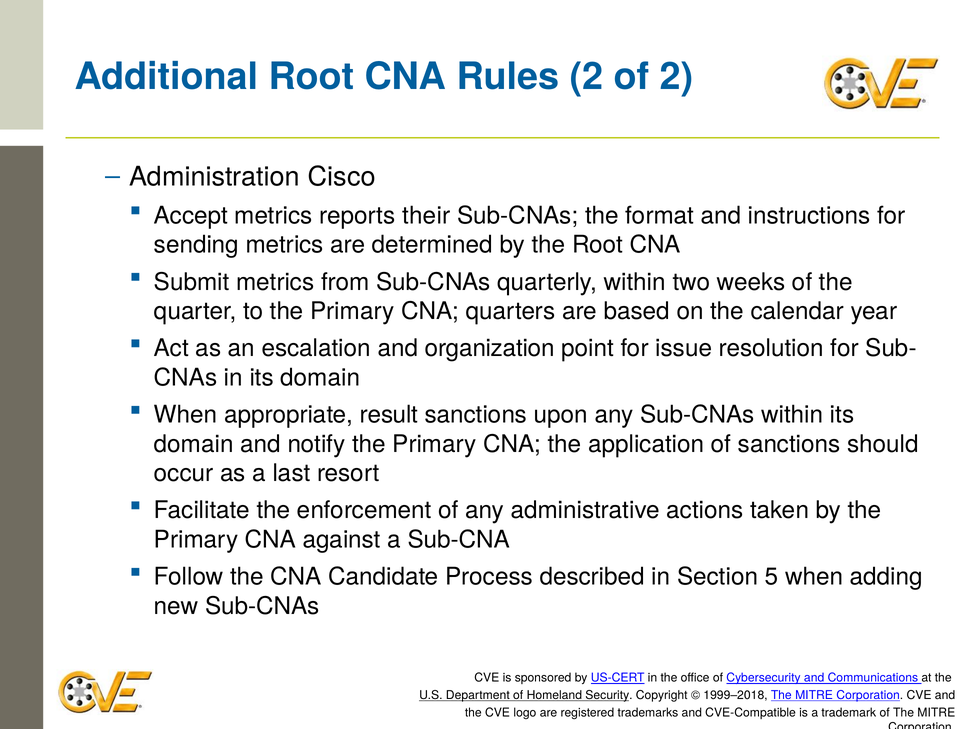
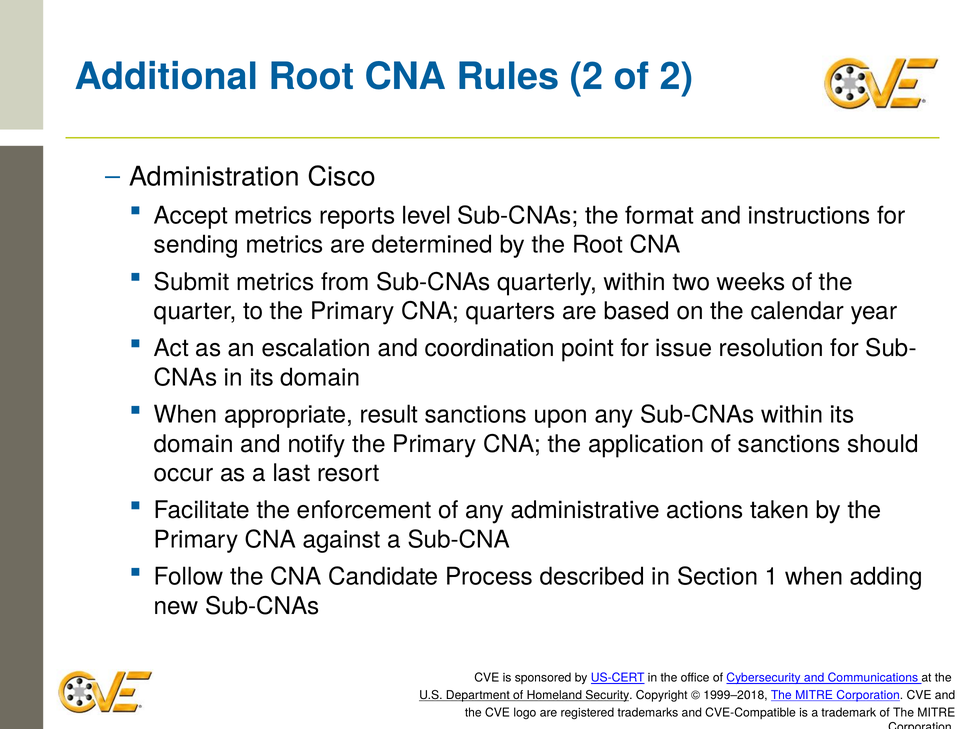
their: their -> level (426, 216)
organization: organization -> coordination (490, 348)
5: 5 -> 1 (772, 577)
